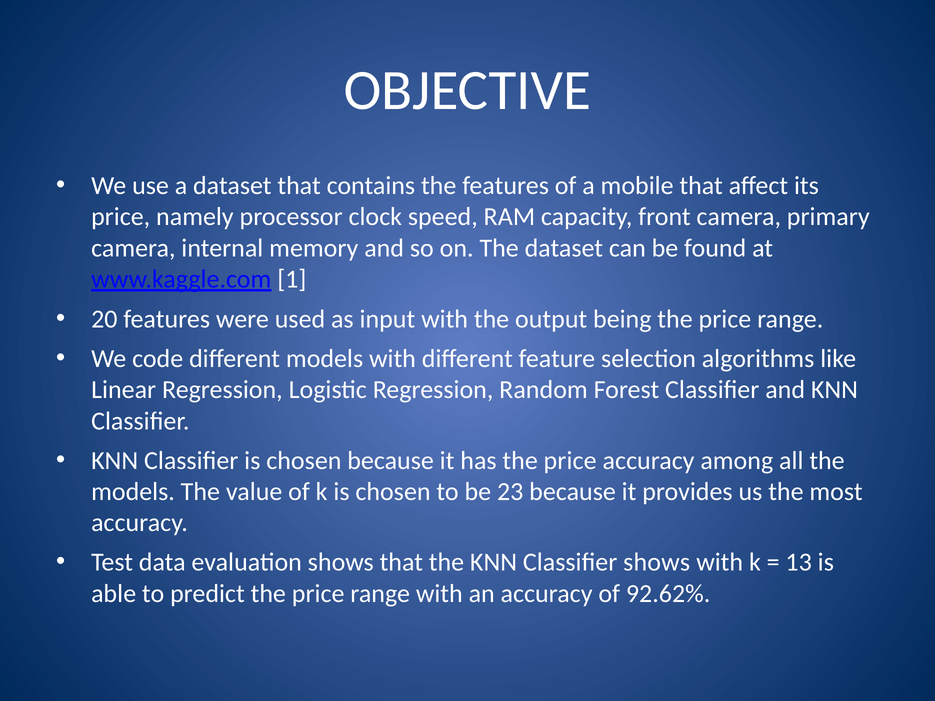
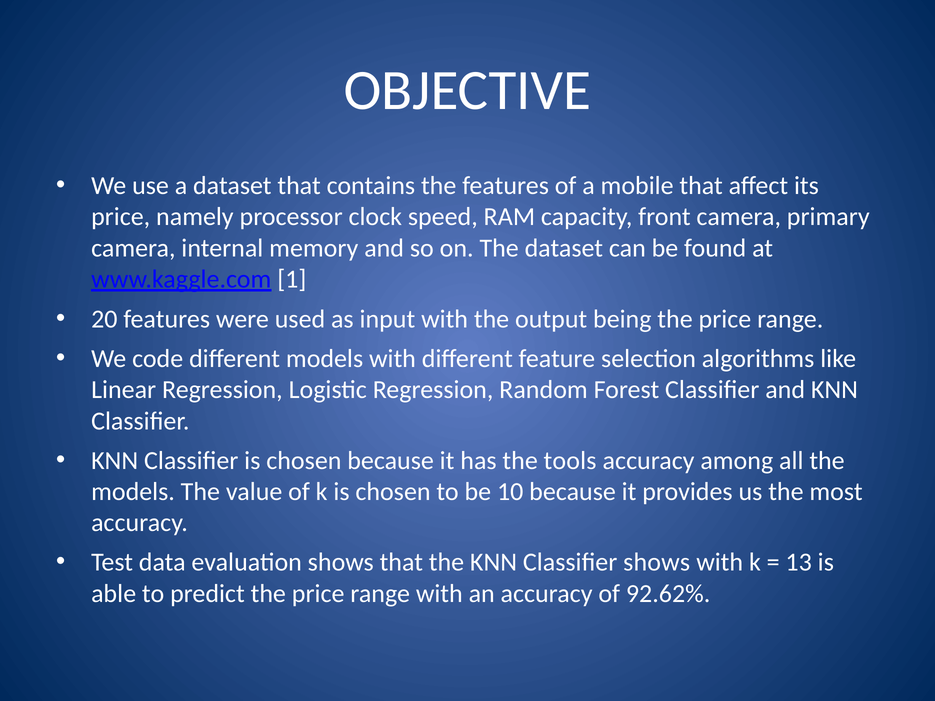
has the price: price -> tools (570, 461)
23: 23 -> 10 (510, 492)
